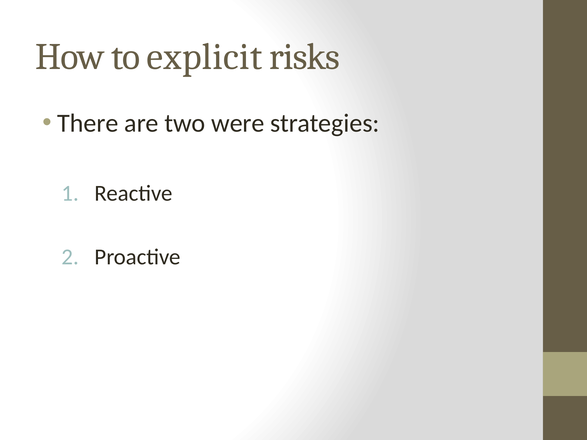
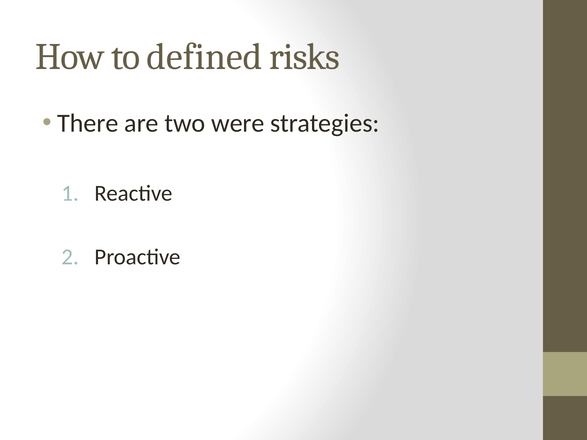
explicit: explicit -> defined (205, 57)
